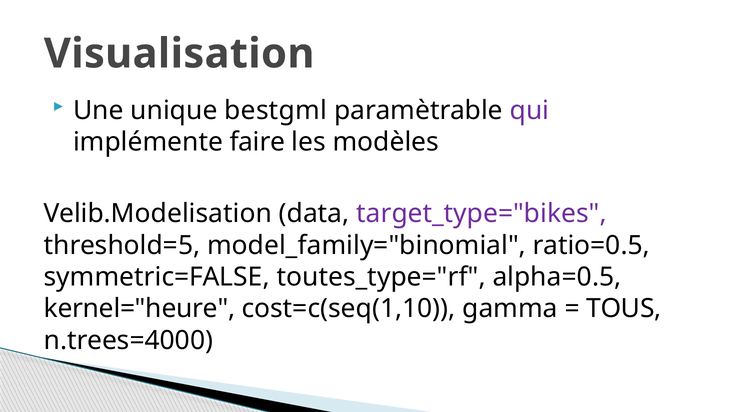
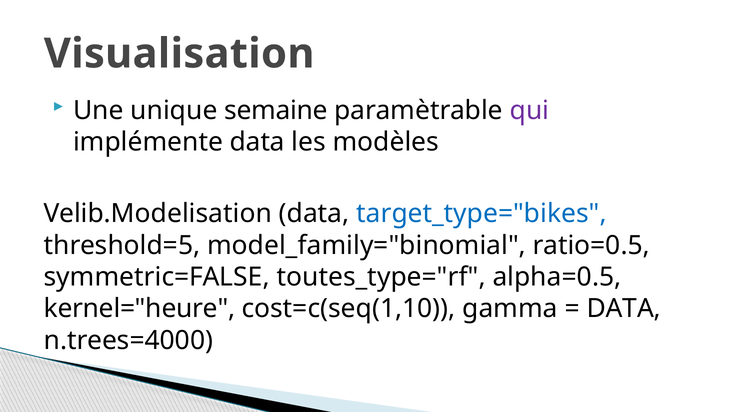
bestgml: bestgml -> semaine (276, 110)
implémente faire: faire -> data (257, 142)
target_type="bikes colour: purple -> blue (481, 213)
TOUS: TOUS -> DATA (624, 309)
